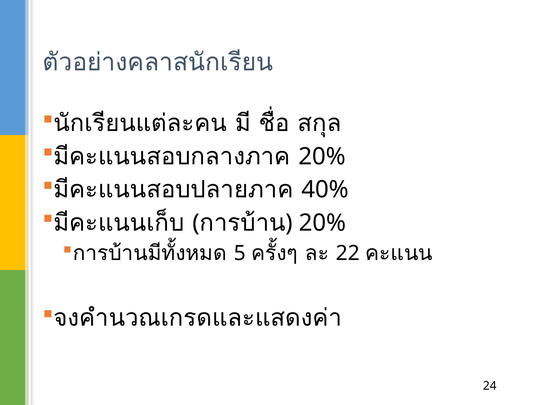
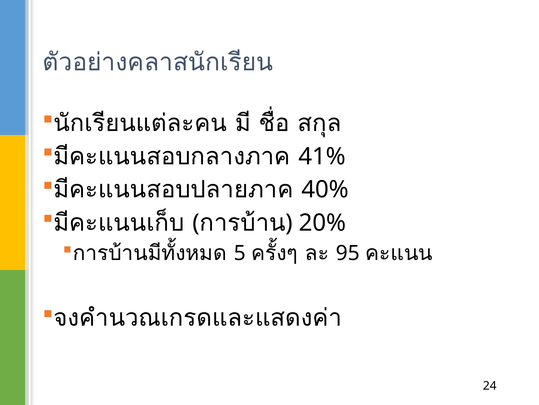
20%: 20% -> 41% (322, 156)
22: 22 -> 95 (348, 253)
